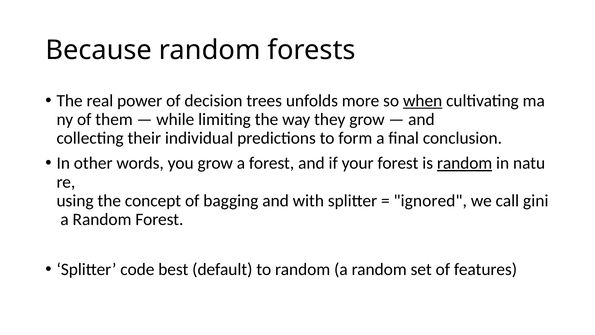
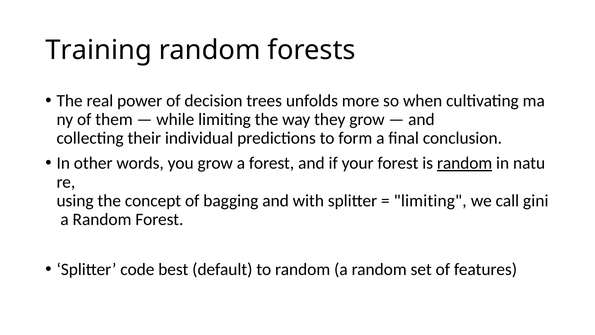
Because: Because -> Training (99, 50)
when underline: present -> none (423, 101)
ignored: ignored -> limiting (430, 201)
